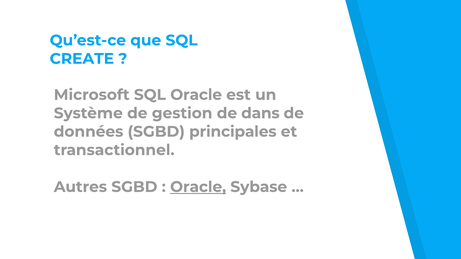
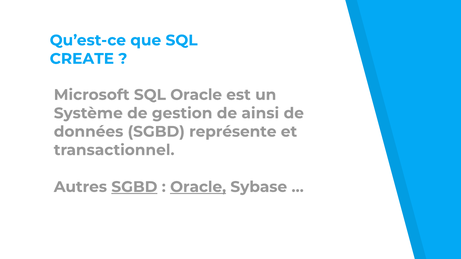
dans: dans -> ainsi (260, 113)
principales: principales -> représente (233, 132)
SGBD underline: none -> present (134, 187)
